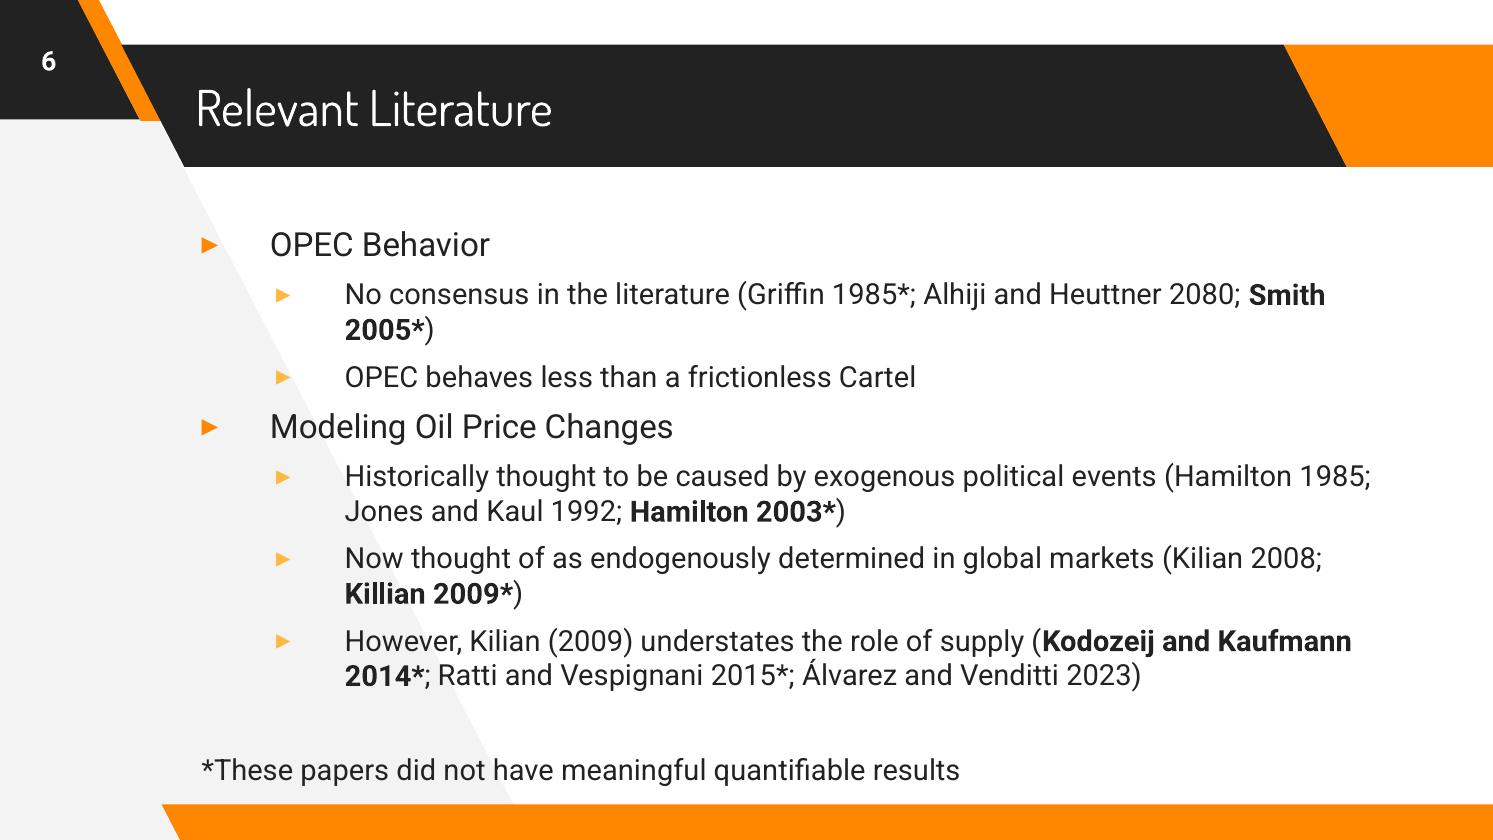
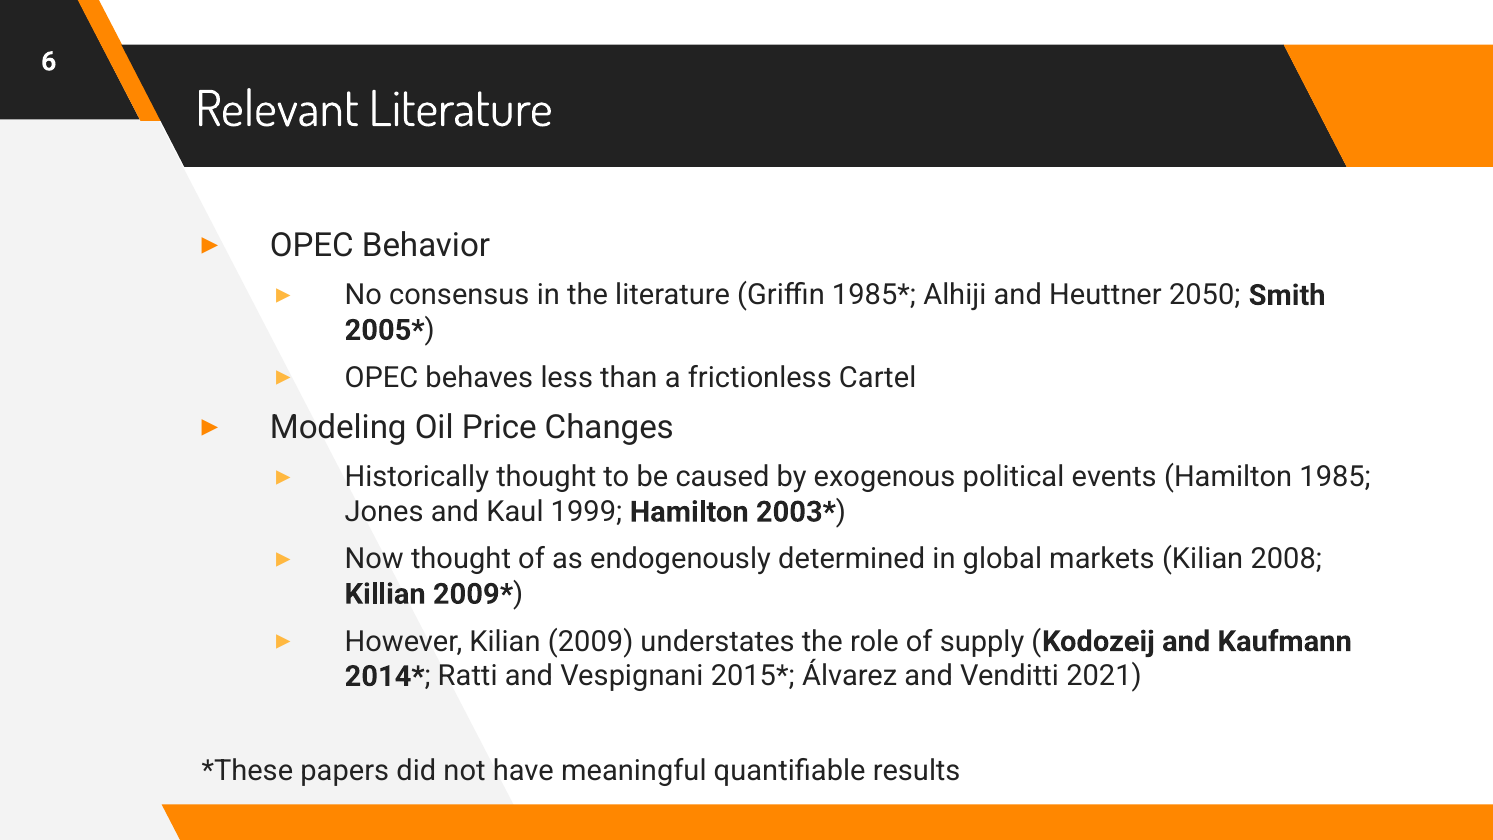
2080: 2080 -> 2050 (1205, 295)
1992: 1992 -> 1999 (586, 512)
2023: 2023 -> 2021 (1104, 676)
